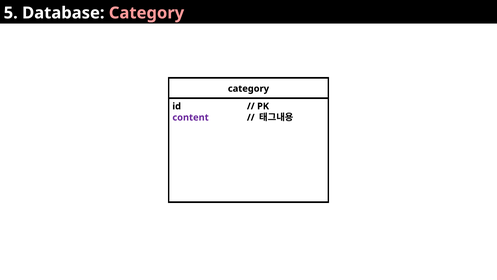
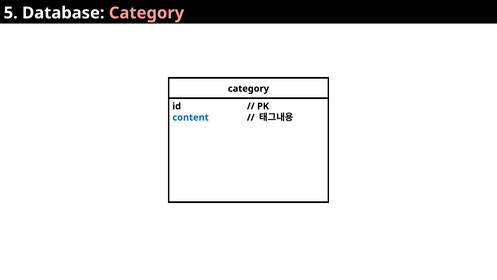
content colour: purple -> blue (191, 117)
